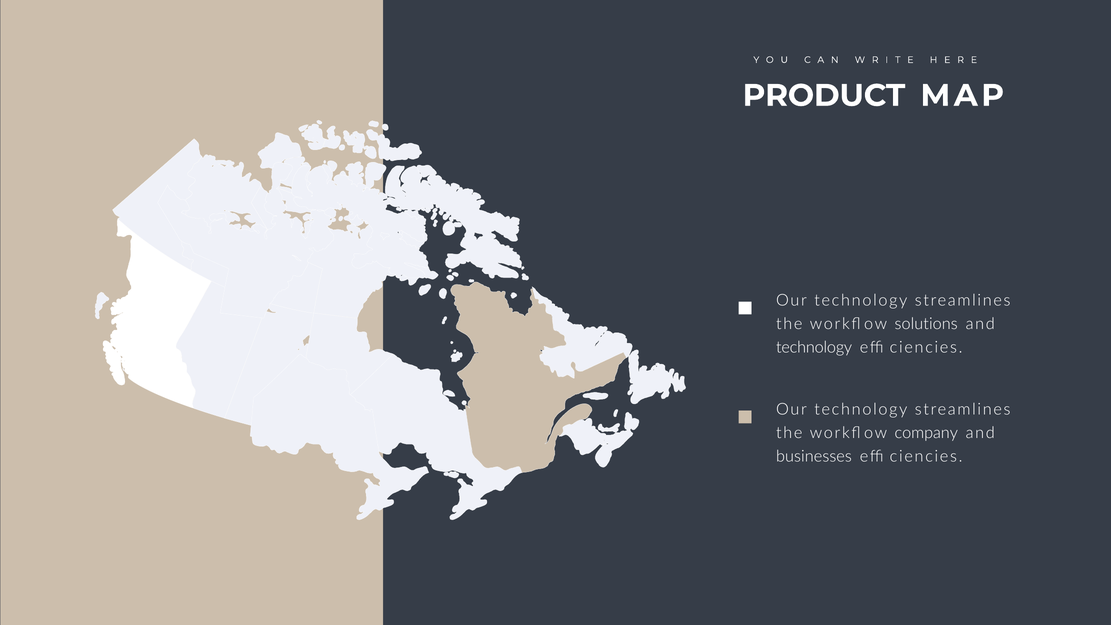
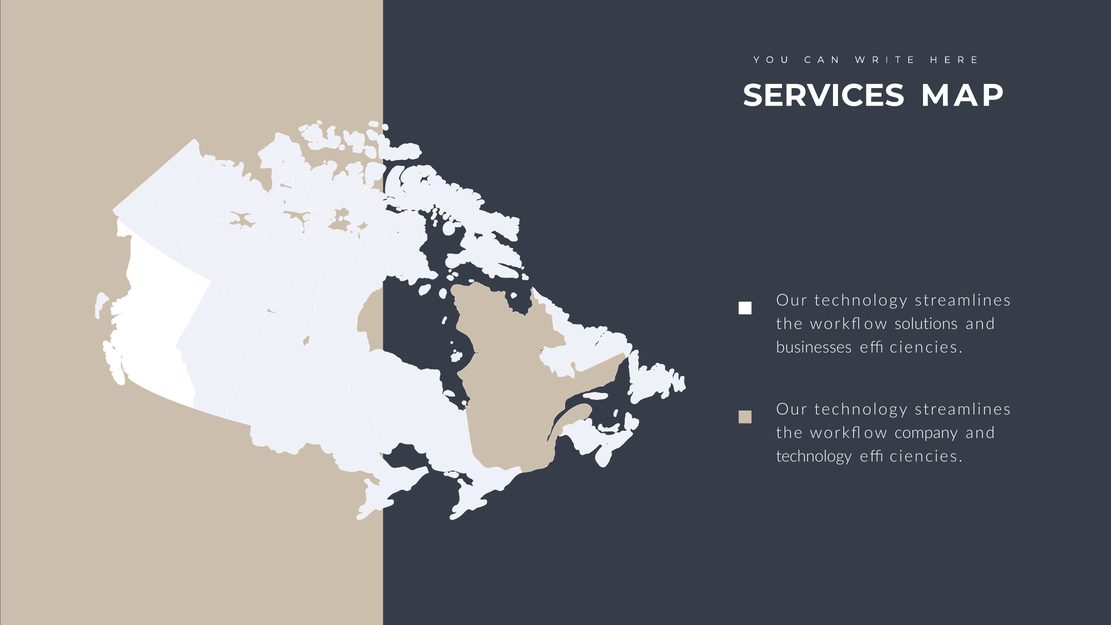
PRODUCT: PRODUCT -> SERVICES (824, 96)
technology: technology -> businesses (814, 348)
businesses: businesses -> technology (814, 457)
